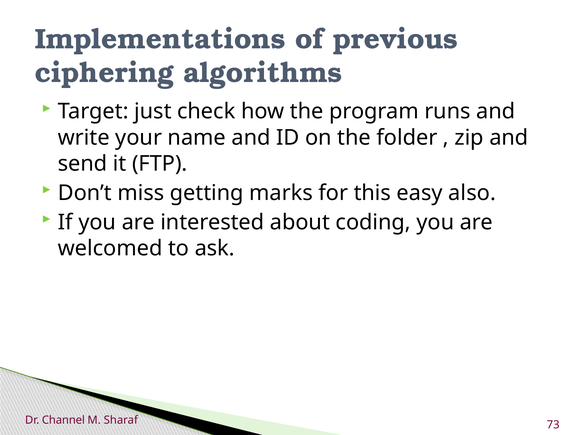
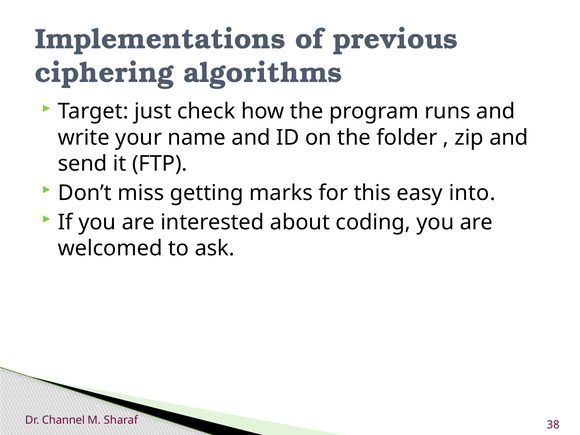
also: also -> into (472, 193)
73: 73 -> 38 (553, 425)
